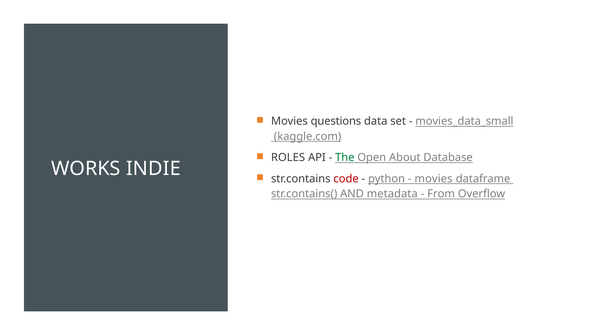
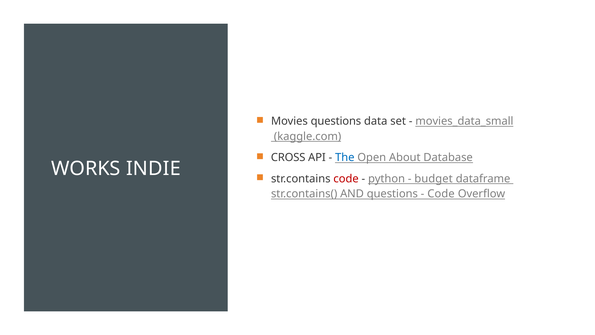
ROLES: ROLES -> CROSS (288, 157)
The colour: green -> blue (345, 157)
movies: movies -> budget (434, 179)
AND metadata: metadata -> questions (392, 194)
From: From -> Code (441, 194)
